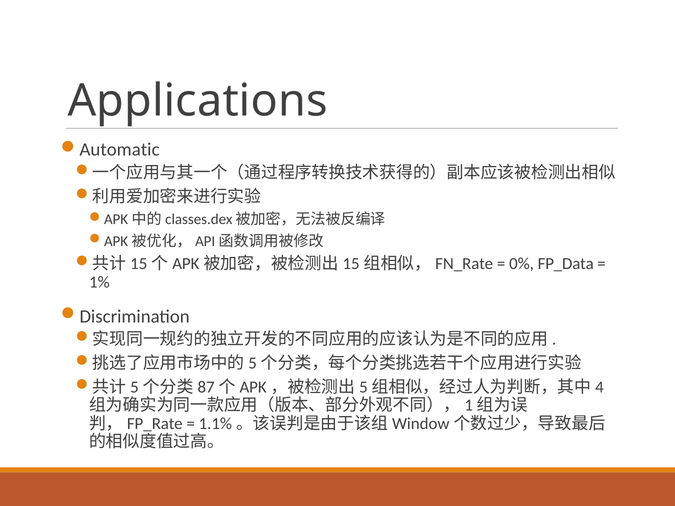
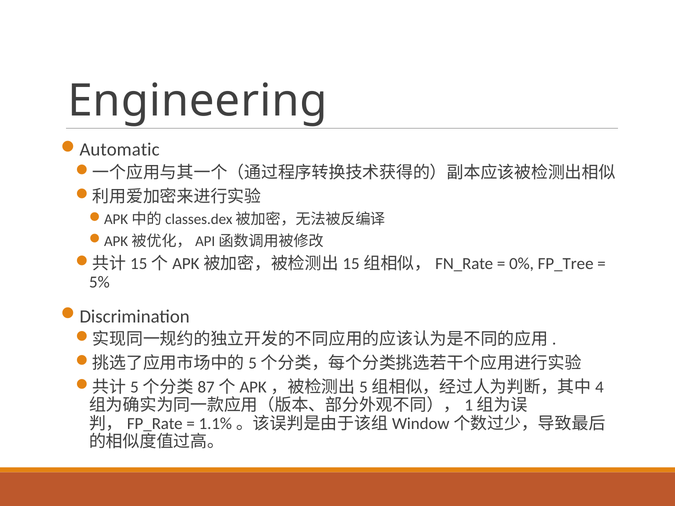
Applications: Applications -> Engineering (197, 101)
FP_Data: FP_Data -> FP_Tree (566, 264)
1%: 1% -> 5% (99, 282)
